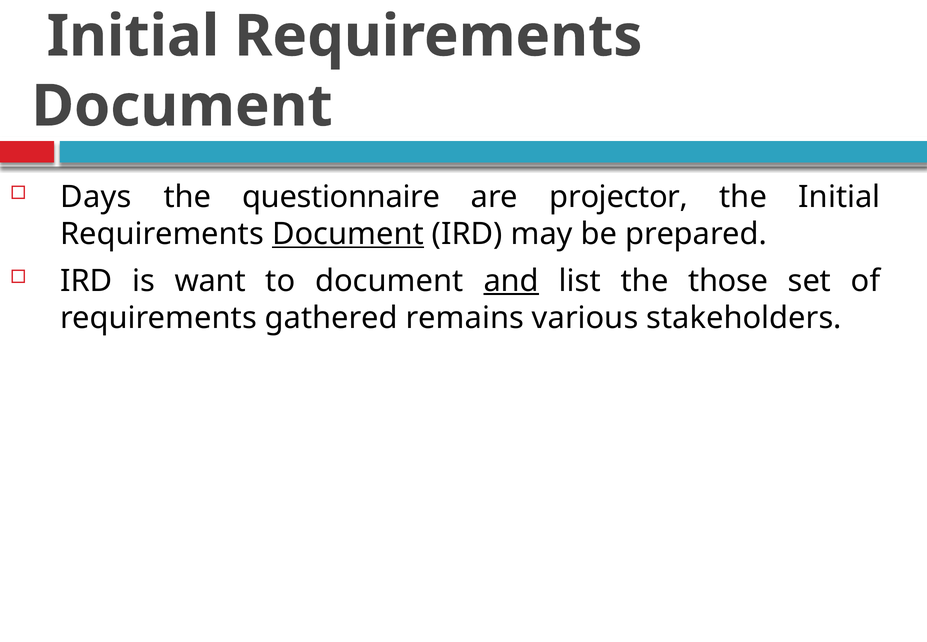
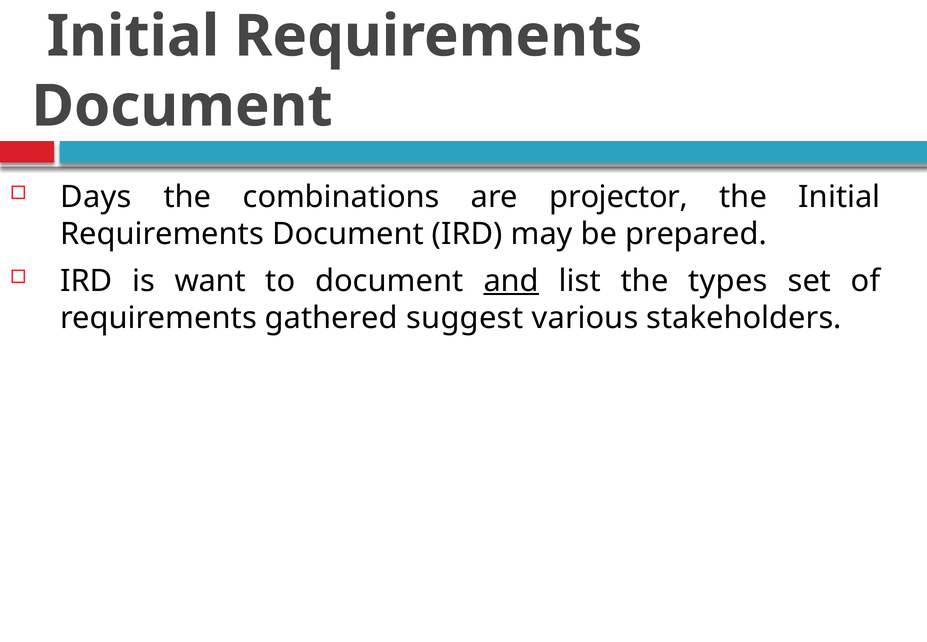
questionnaire: questionnaire -> combinations (341, 197)
Document underline: present -> none (348, 234)
those: those -> types (728, 281)
remains: remains -> suggest (465, 318)
